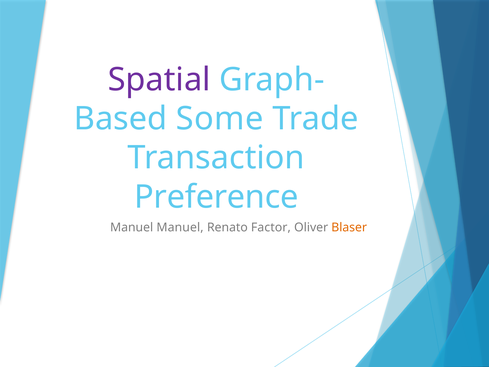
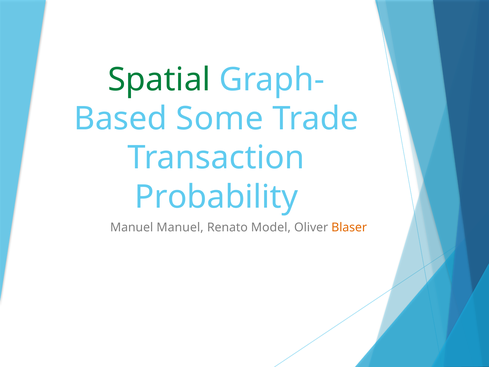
Spatial colour: purple -> green (159, 80)
Preference: Preference -> Probability (216, 197)
Factor: Factor -> Model (271, 227)
